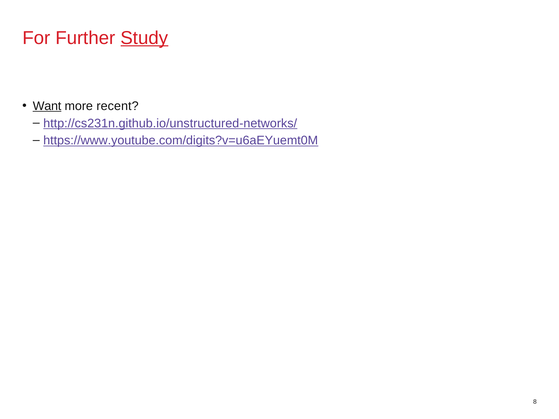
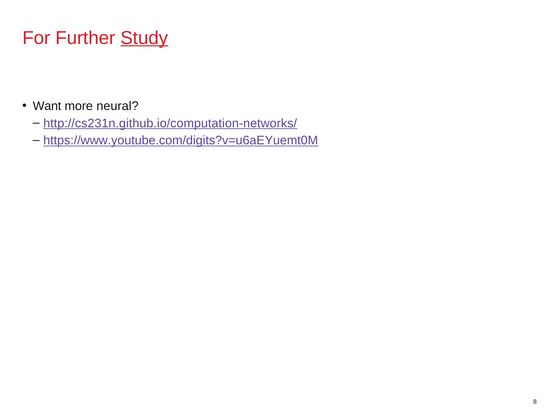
Want underline: present -> none (47, 106)
recent: recent -> neural (118, 106)
http://cs231n.github.io/unstructured-networks/: http://cs231n.github.io/unstructured-networks/ -> http://cs231n.github.io/computation-networks/ (170, 123)
